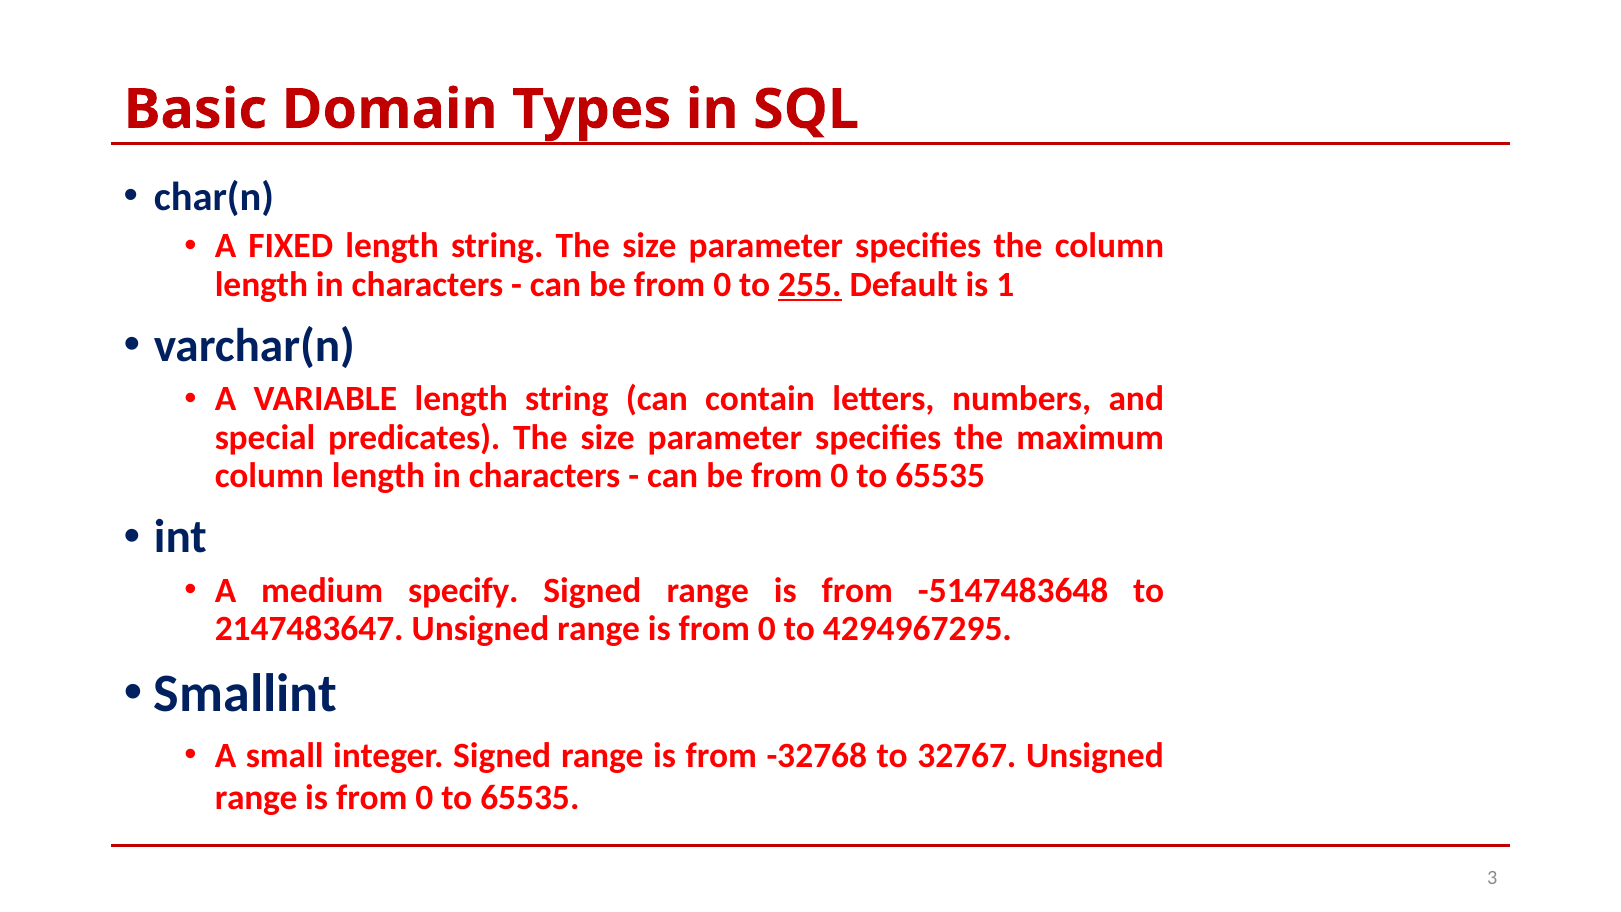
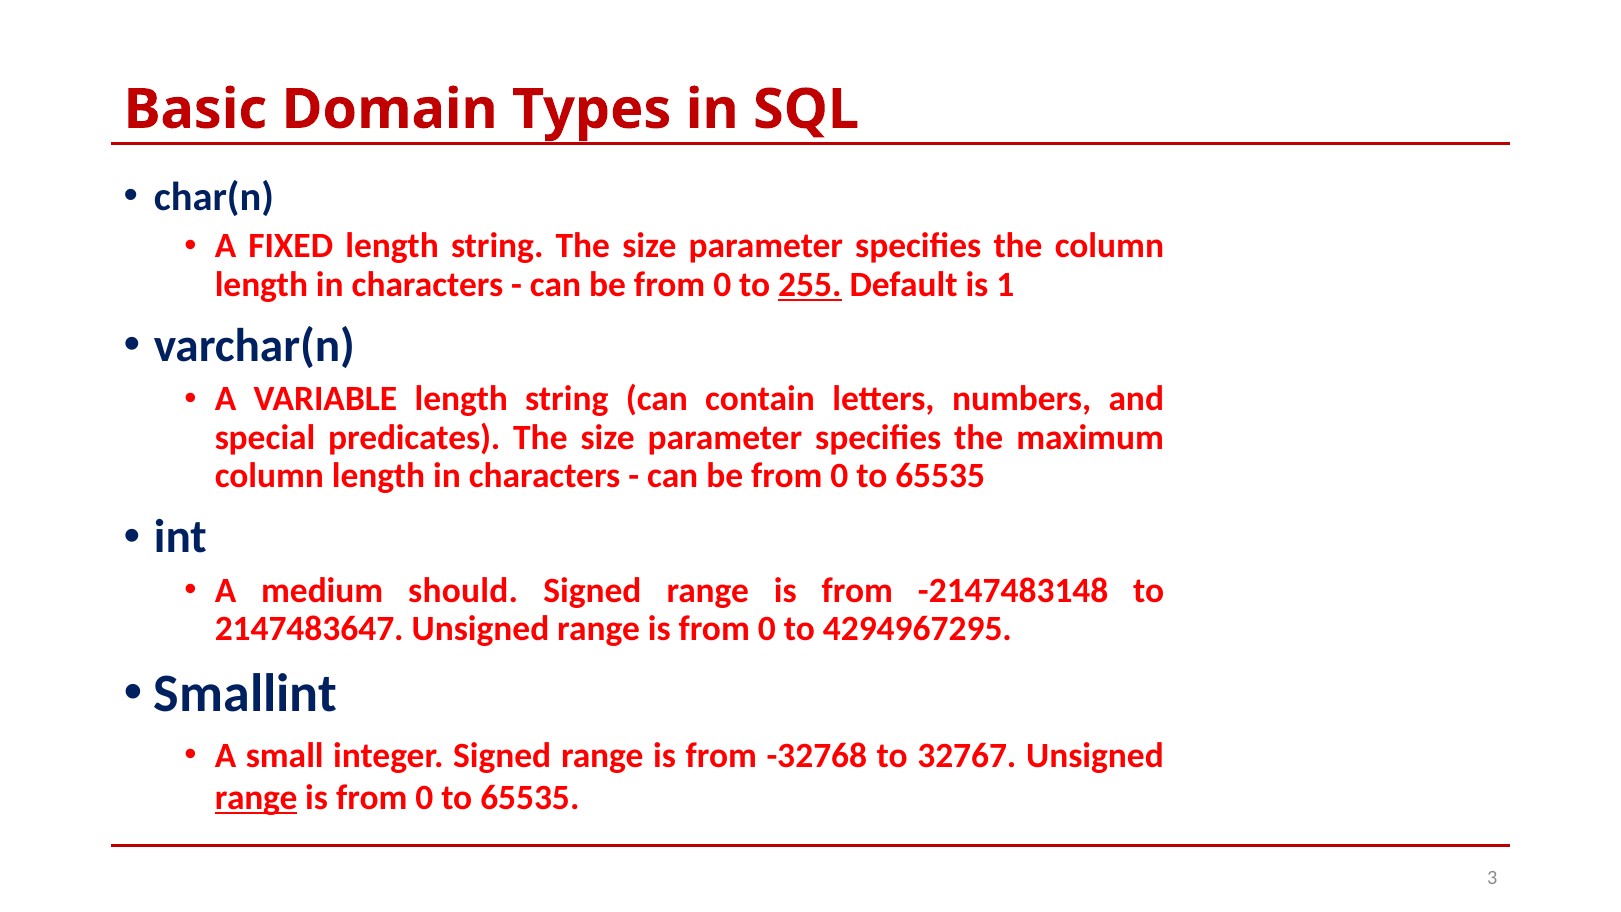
specify: specify -> should (463, 590)
-5147483648: -5147483648 -> -2147483148 (1013, 590)
range underline: none -> present (256, 798)
